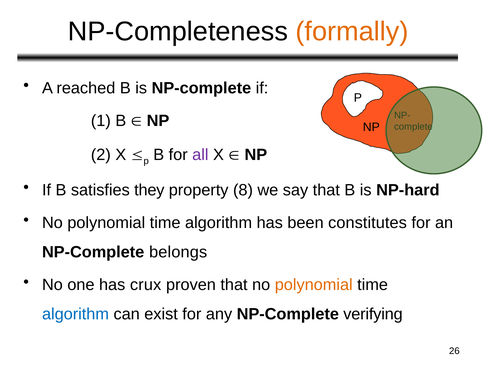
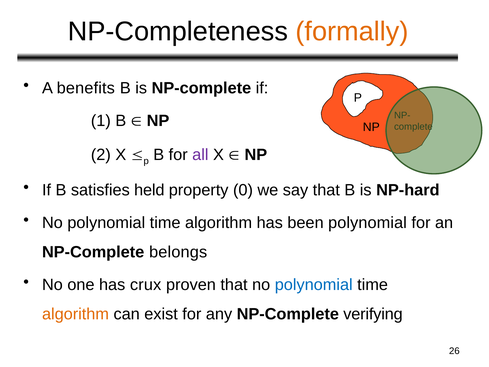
reached: reached -> benefits (86, 88)
they: they -> held (149, 190)
8: 8 -> 0 (243, 190)
been constitutes: constitutes -> polynomial (367, 223)
polynomial colour: orange -> blue (314, 284)
algorithm colour: blue -> orange (75, 314)
